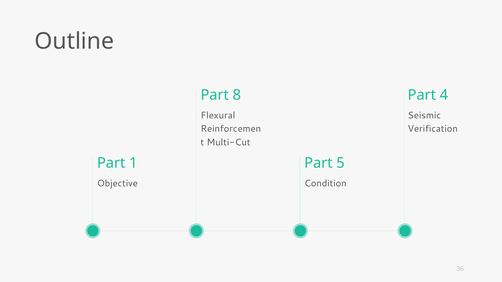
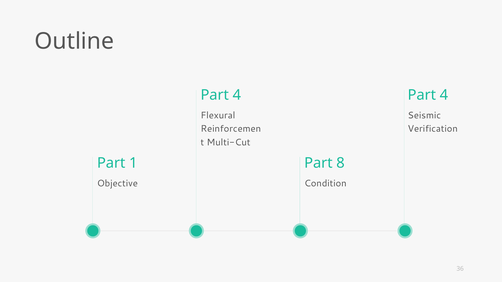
8: 8 -> 4 (237, 95)
5: 5 -> 8 (341, 163)
